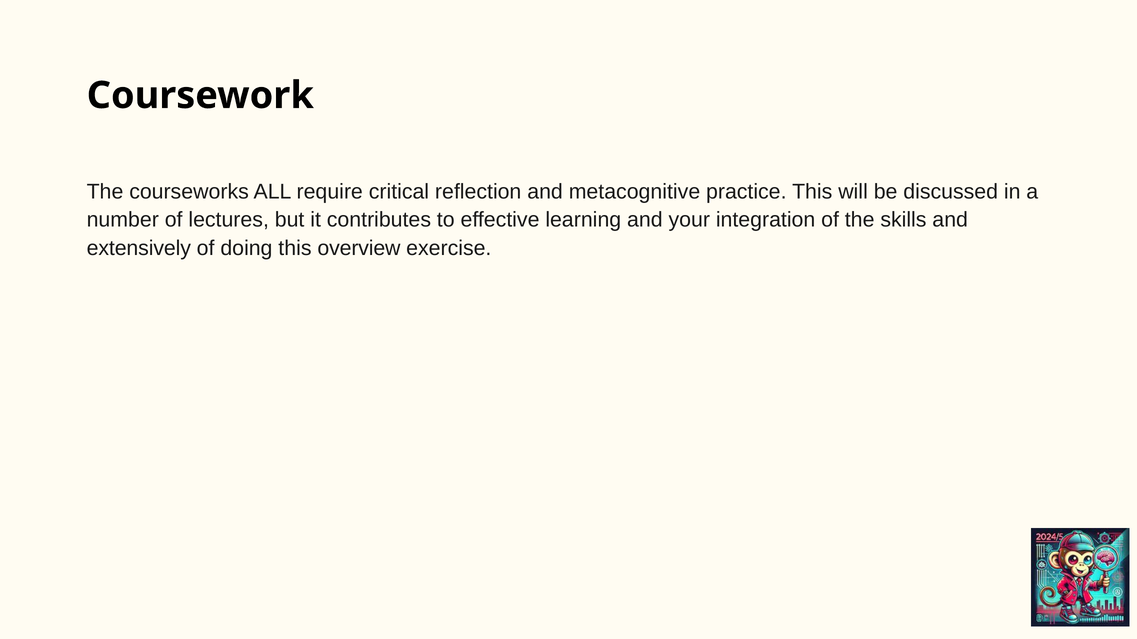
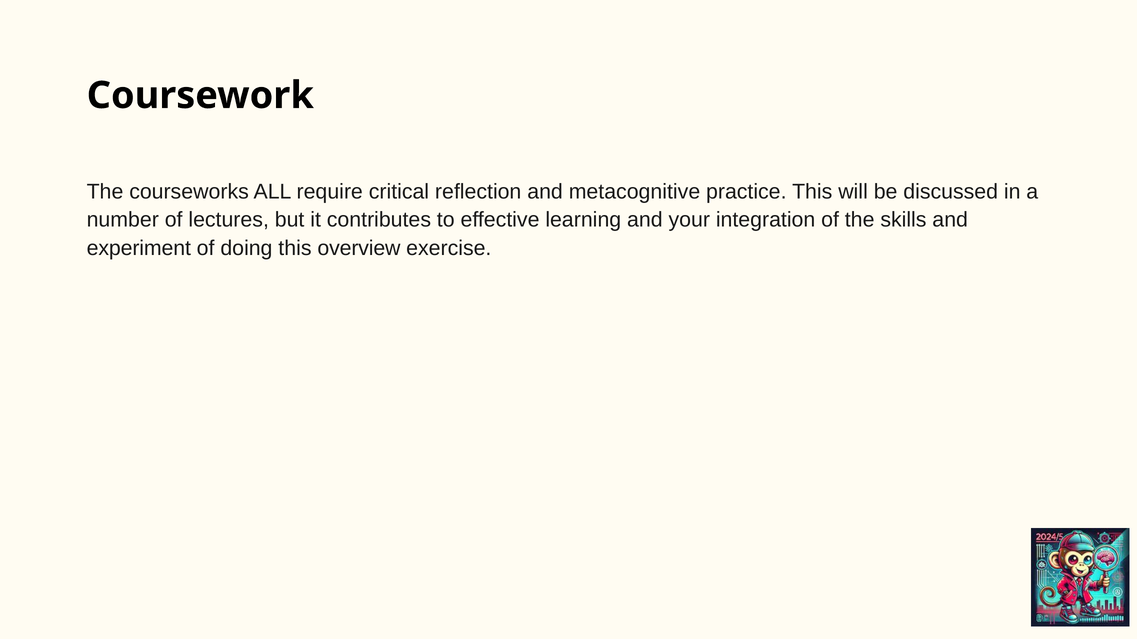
extensively: extensively -> experiment (139, 249)
